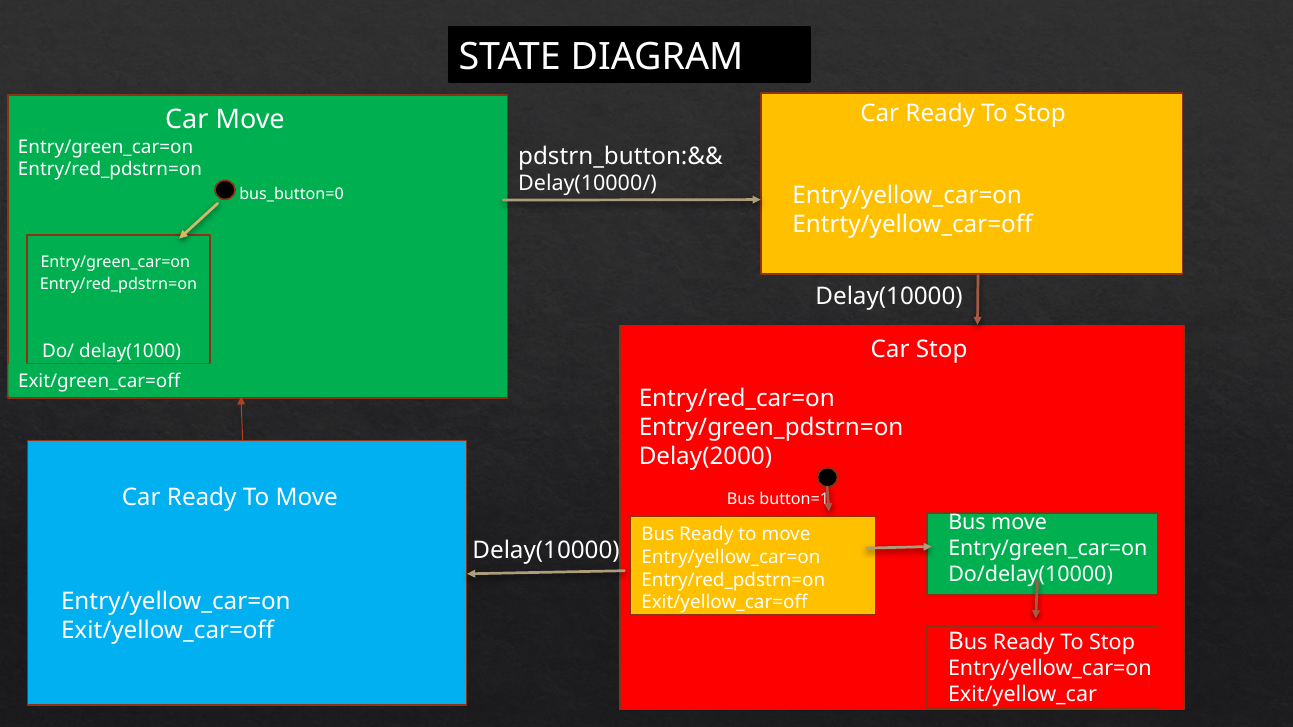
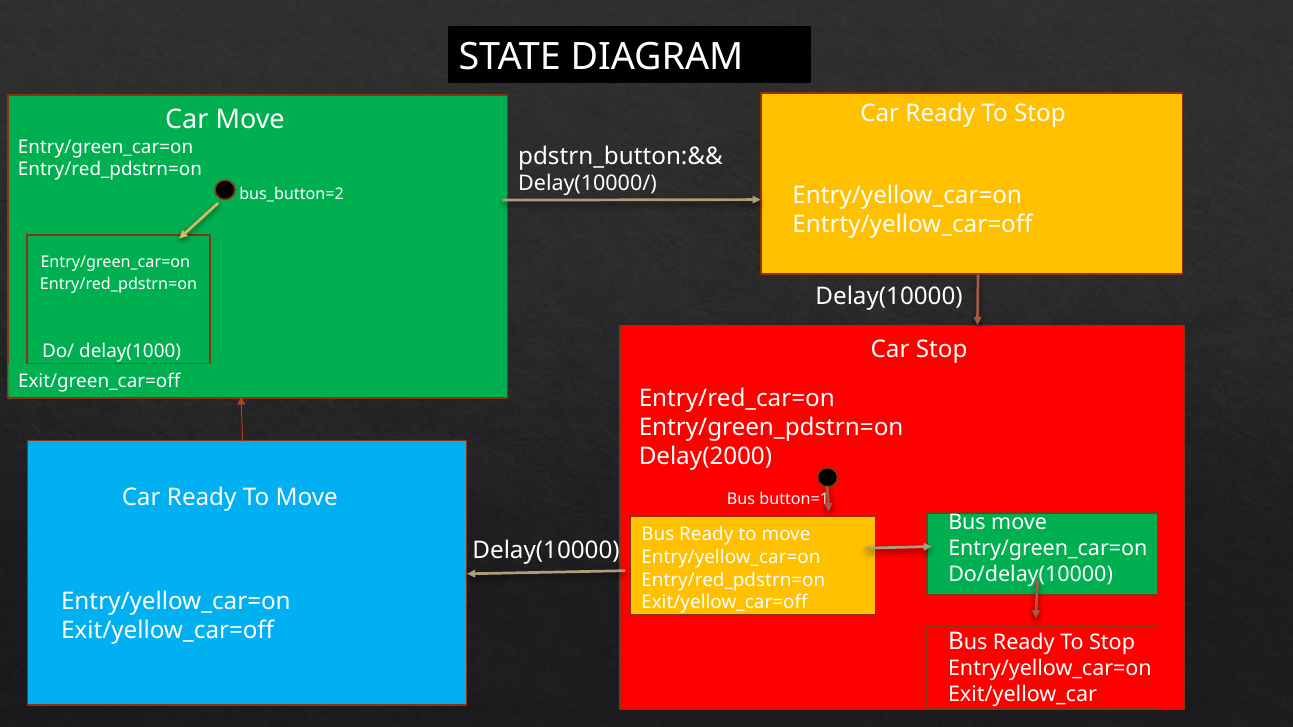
bus_button=0: bus_button=0 -> bus_button=2 (292, 195)
